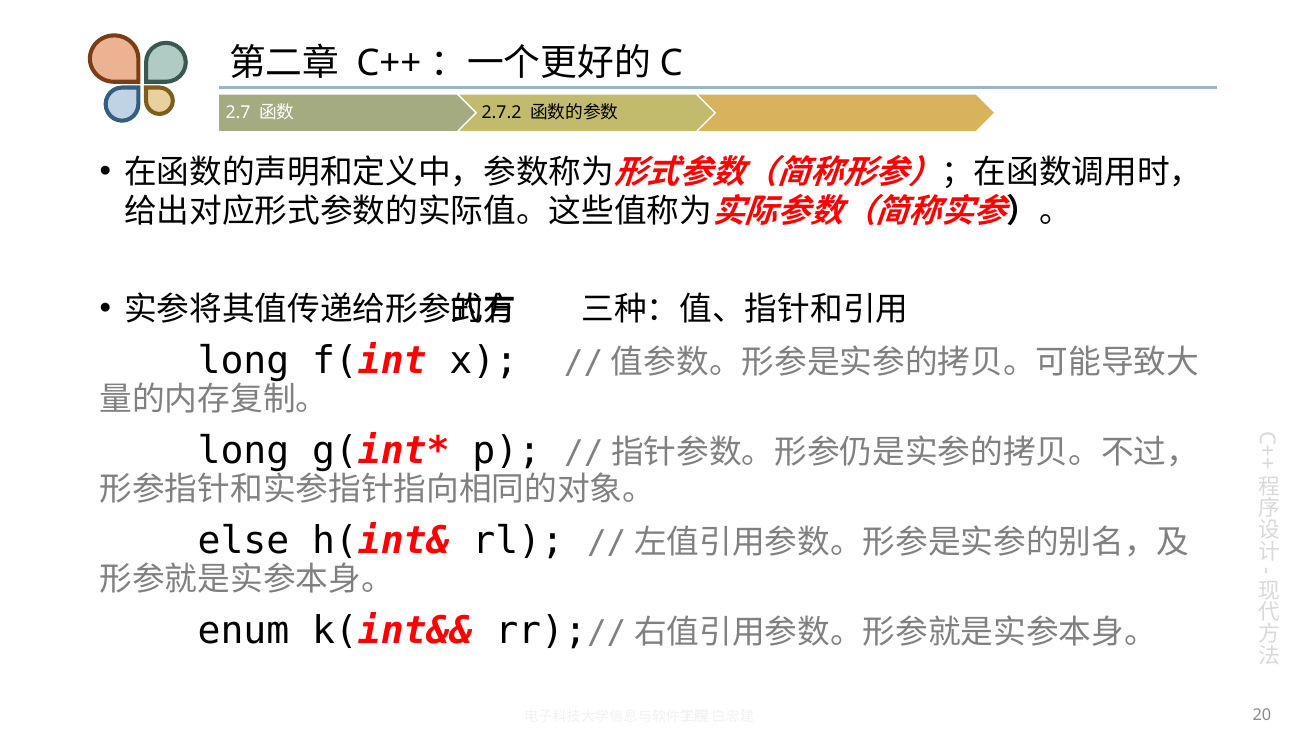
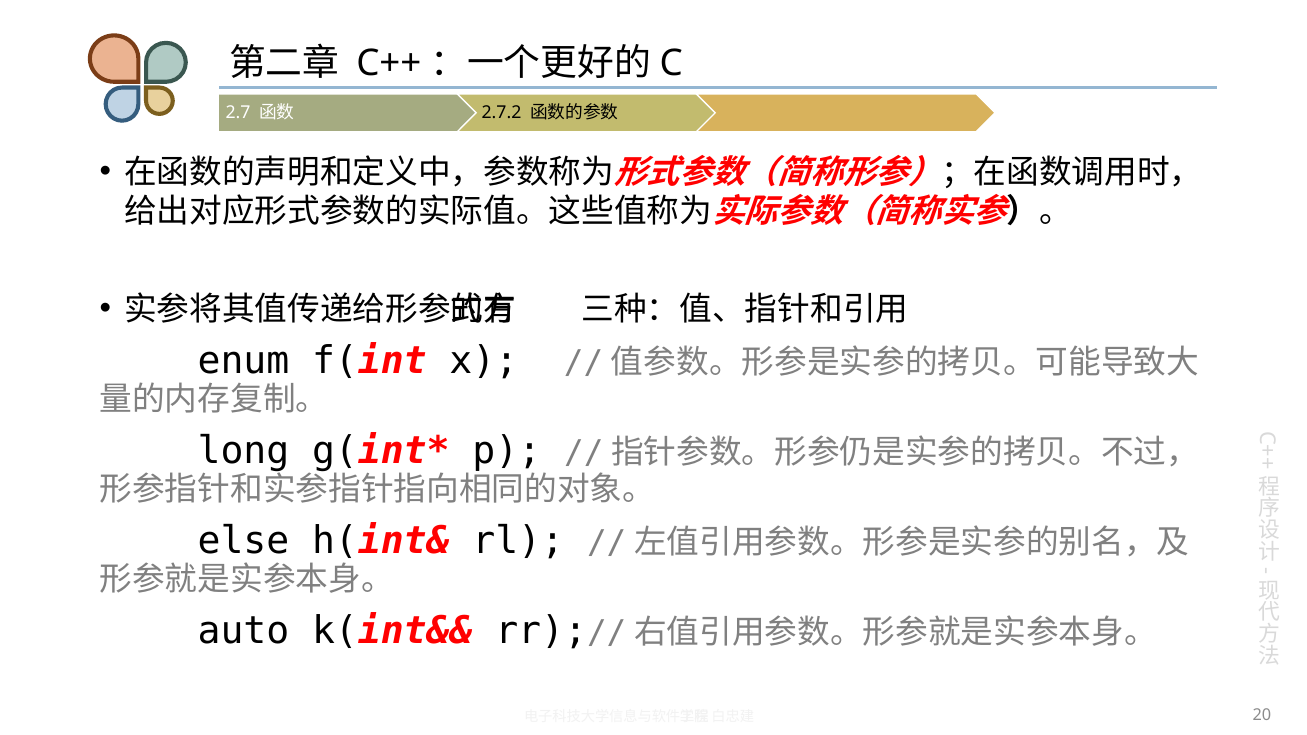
long: long -> enum (243, 361)
enum: enum -> auto (243, 631)
